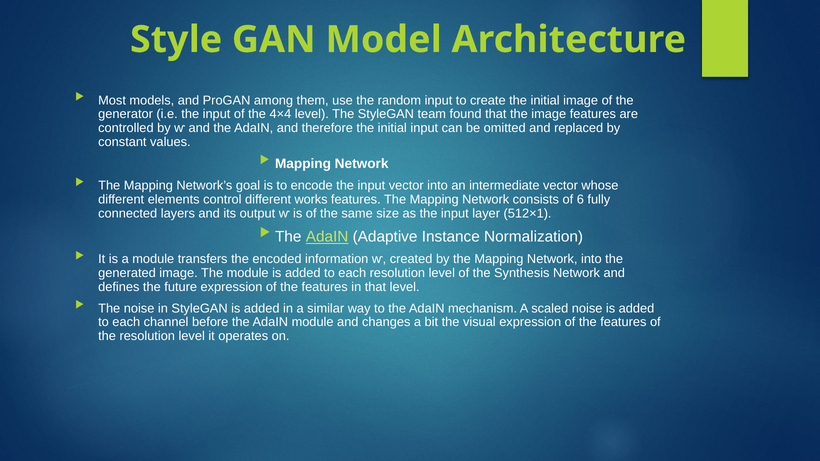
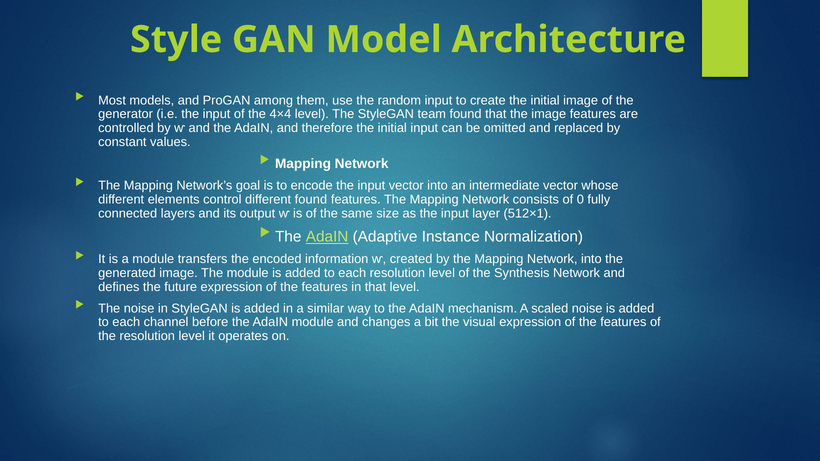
different works: works -> found (311, 200)
6: 6 -> 0 (580, 200)
